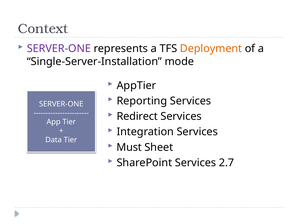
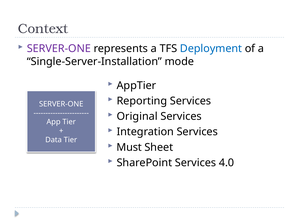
Deployment colour: orange -> blue (211, 49)
Redirect: Redirect -> Original (137, 116)
2.7: 2.7 -> 4.0 (227, 163)
